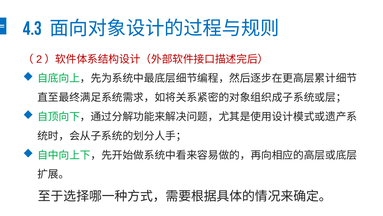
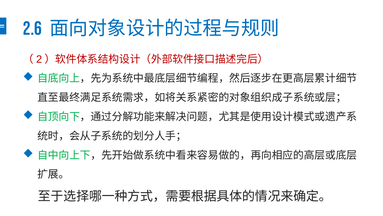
4.3: 4.3 -> 2.6 (32, 29)
